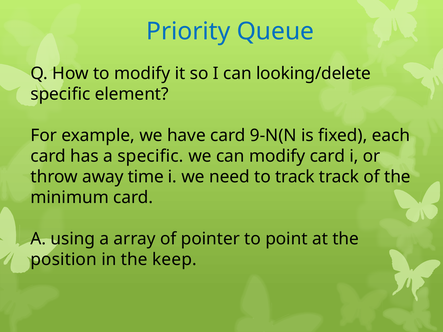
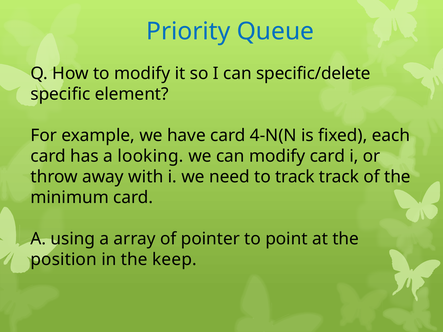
looking/delete: looking/delete -> specific/delete (313, 74)
9-N(N: 9-N(N -> 4-N(N (273, 136)
a specific: specific -> looking (151, 156)
time: time -> with (146, 177)
